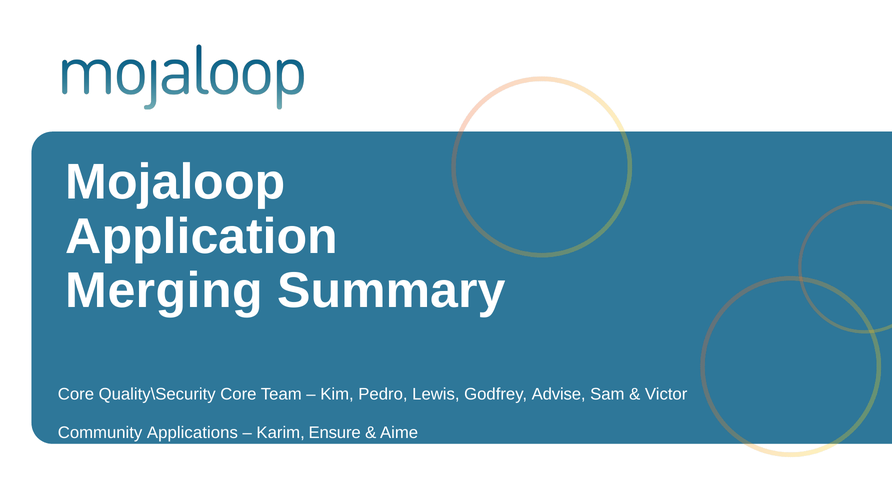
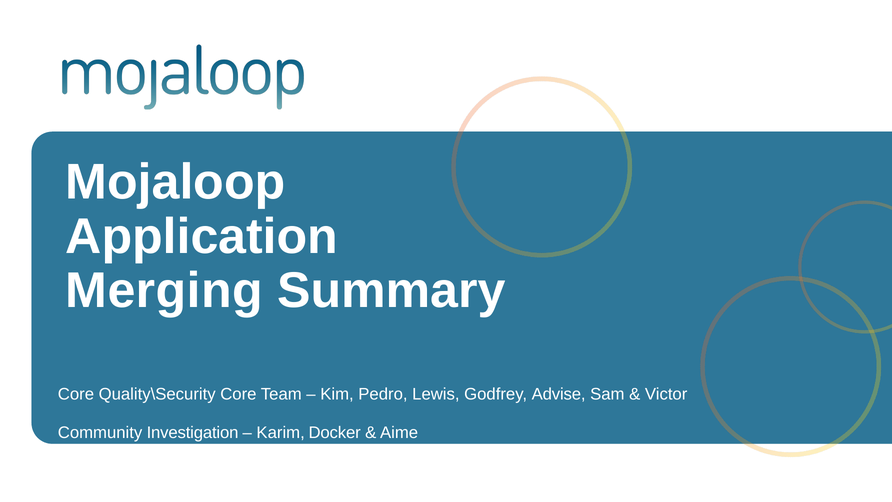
Applications: Applications -> Investigation (193, 432)
Ensure: Ensure -> Docker (335, 432)
